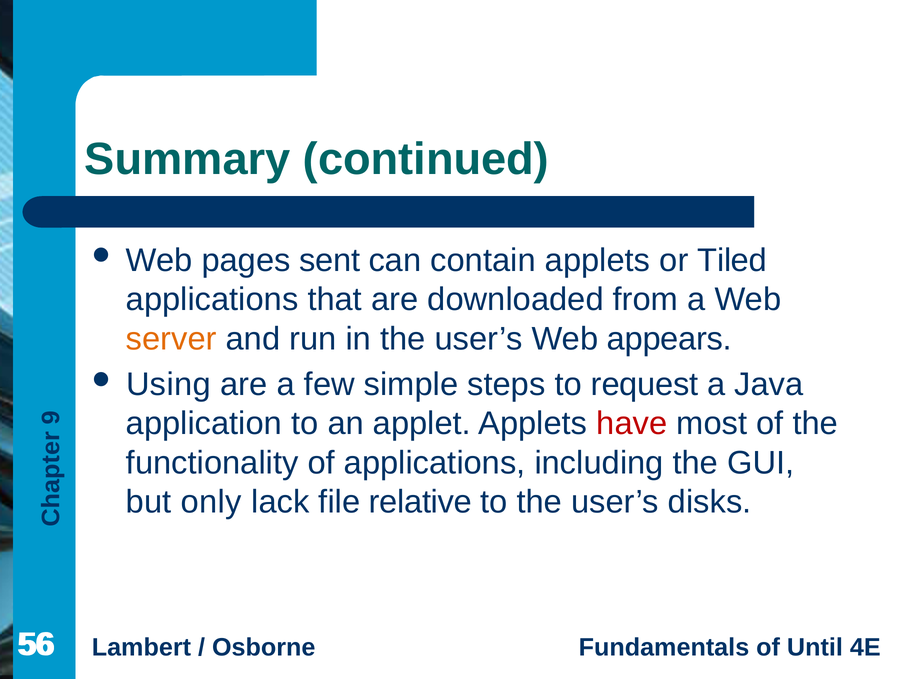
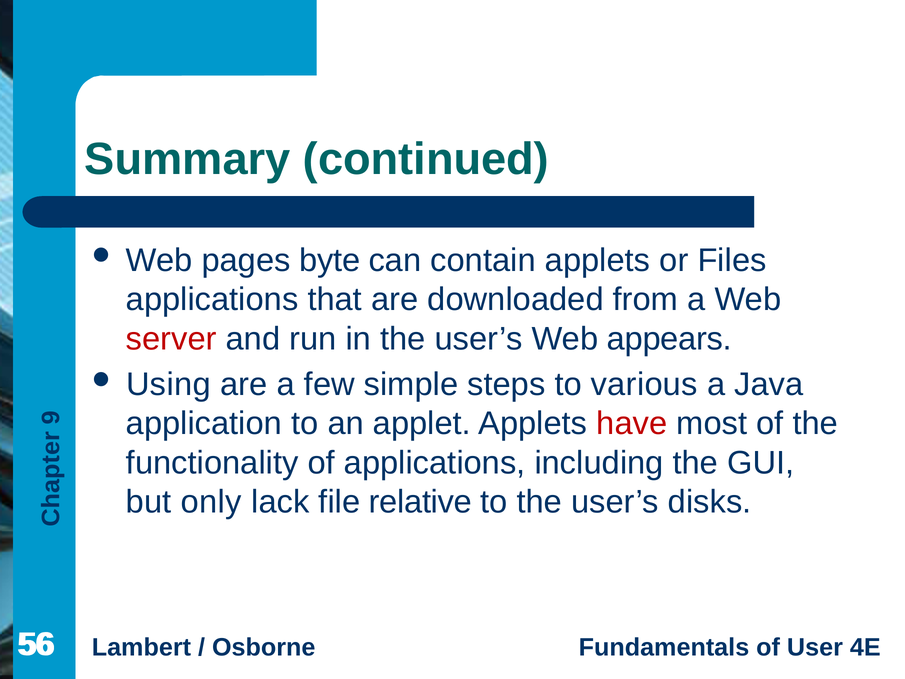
sent: sent -> byte (330, 260)
Tiled: Tiled -> Files (732, 260)
server colour: orange -> red (171, 339)
request: request -> various (644, 384)
Until: Until -> User (815, 647)
